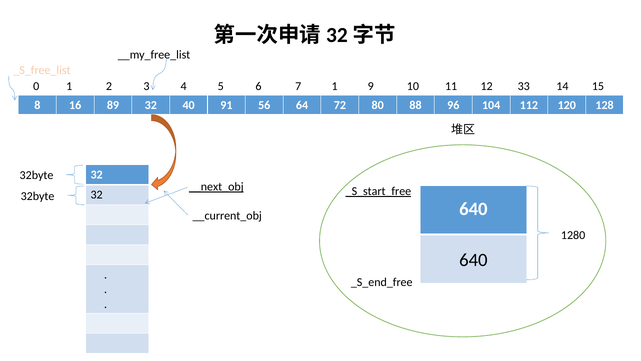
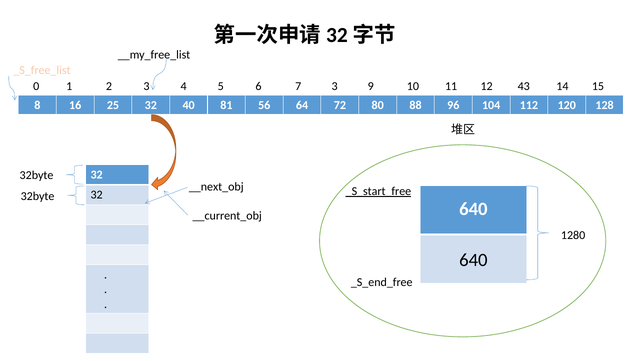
7 1: 1 -> 3 (335, 86)
33: 33 -> 43 (524, 86)
89: 89 -> 25 (113, 105)
91: 91 -> 81 (226, 105)
__next_obj underline: present -> none (216, 187)
